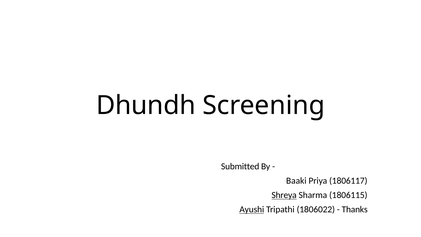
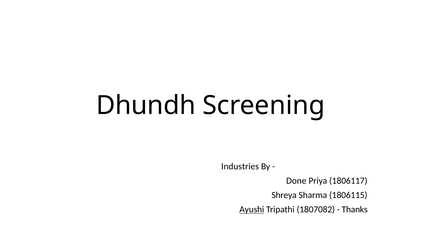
Submitted: Submitted -> Industries (240, 166)
Baaki: Baaki -> Done (296, 181)
Shreya underline: present -> none (284, 195)
1806022: 1806022 -> 1807082 (316, 209)
